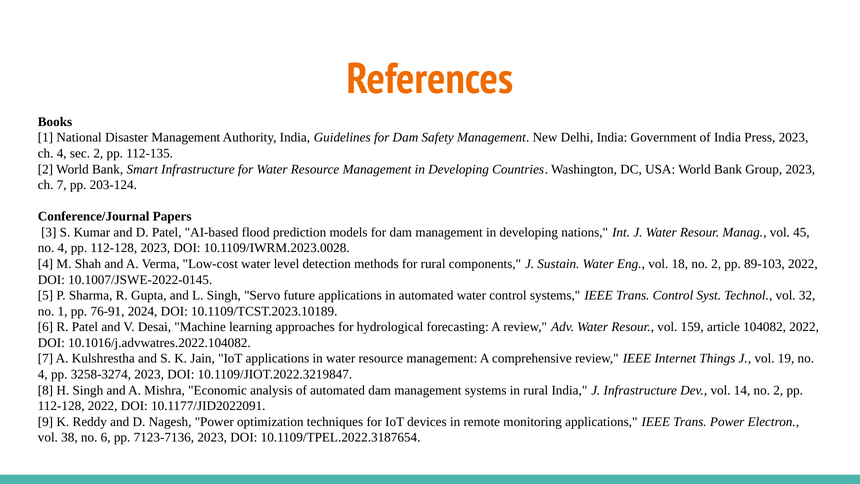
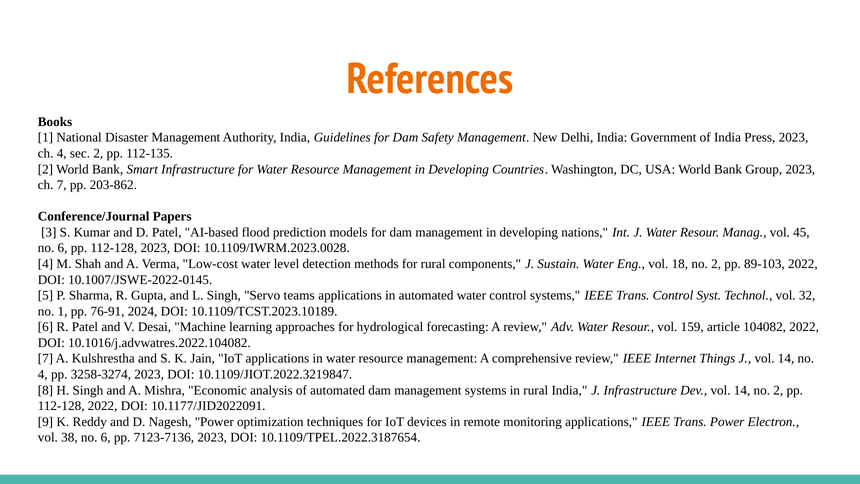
203-124: 203-124 -> 203-862 (113, 185)
4: 4 -> 6 (63, 248)
future: future -> teams (299, 295)
J vol 19: 19 -> 14 (786, 358)
